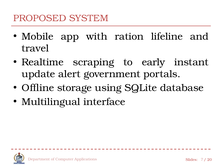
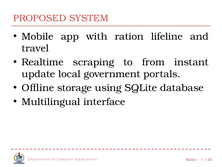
early: early -> from (153, 62)
alert: alert -> local (69, 74)
